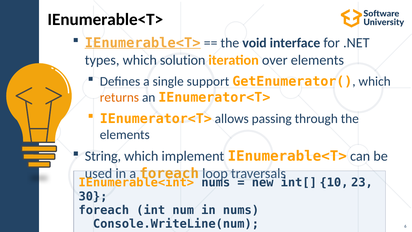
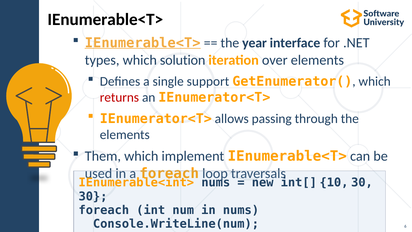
void: void -> year (255, 43)
returns colour: orange -> red (119, 97)
String: String -> Them (103, 156)
10 23: 23 -> 30 (362, 182)
